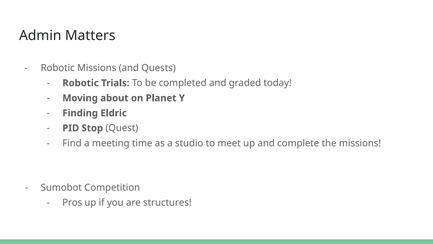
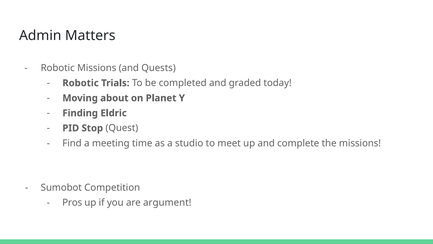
structures: structures -> argument (167, 202)
